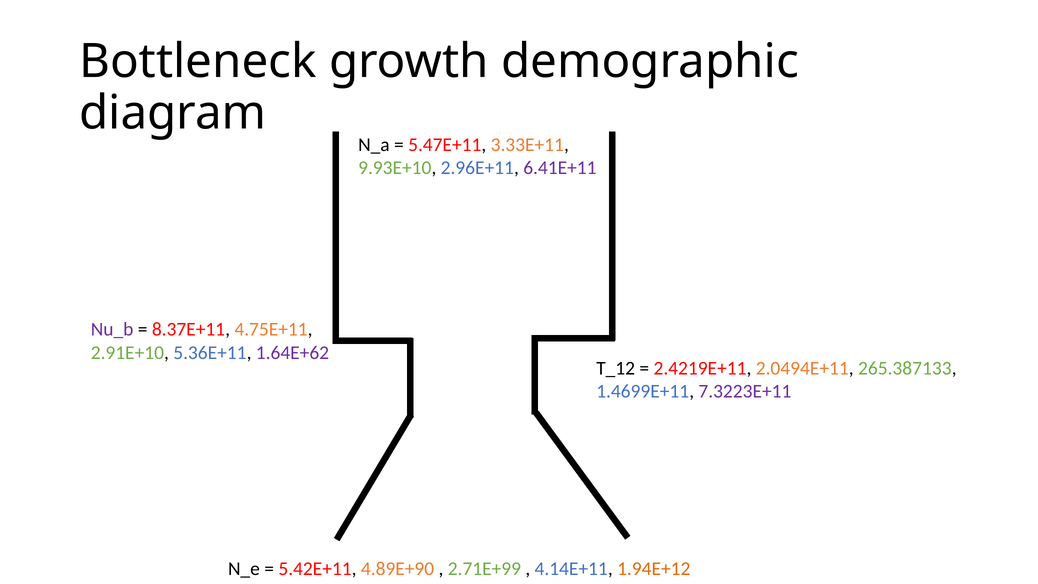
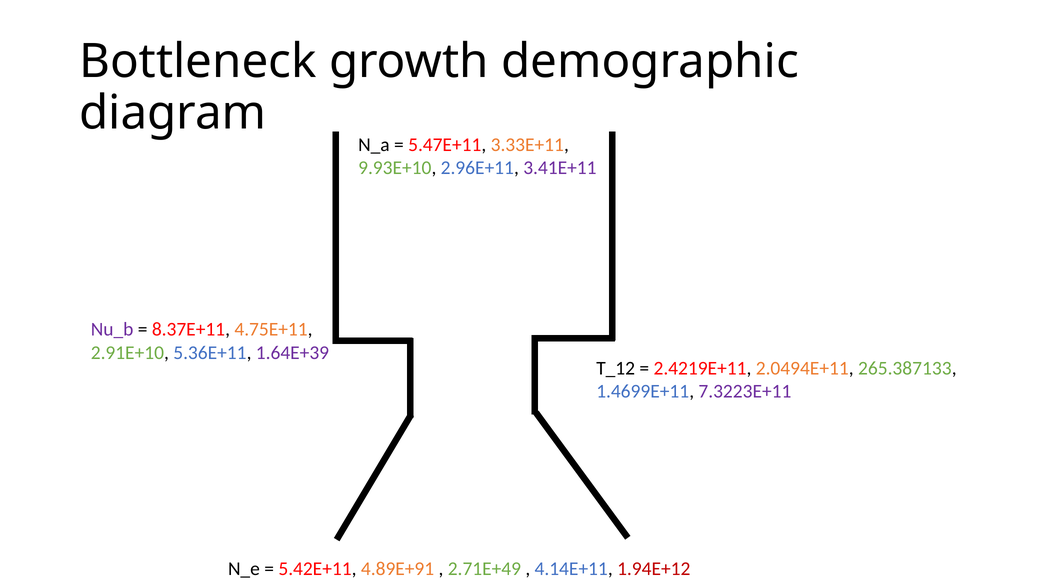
6.41E+11: 6.41E+11 -> 3.41E+11 (560, 168)
1.64E+62: 1.64E+62 -> 1.64E+39 (292, 353)
4.89E+90: 4.89E+90 -> 4.89E+91 (398, 569)
2.71E+99: 2.71E+99 -> 2.71E+49 (484, 569)
1.94E+12 colour: orange -> red (654, 569)
